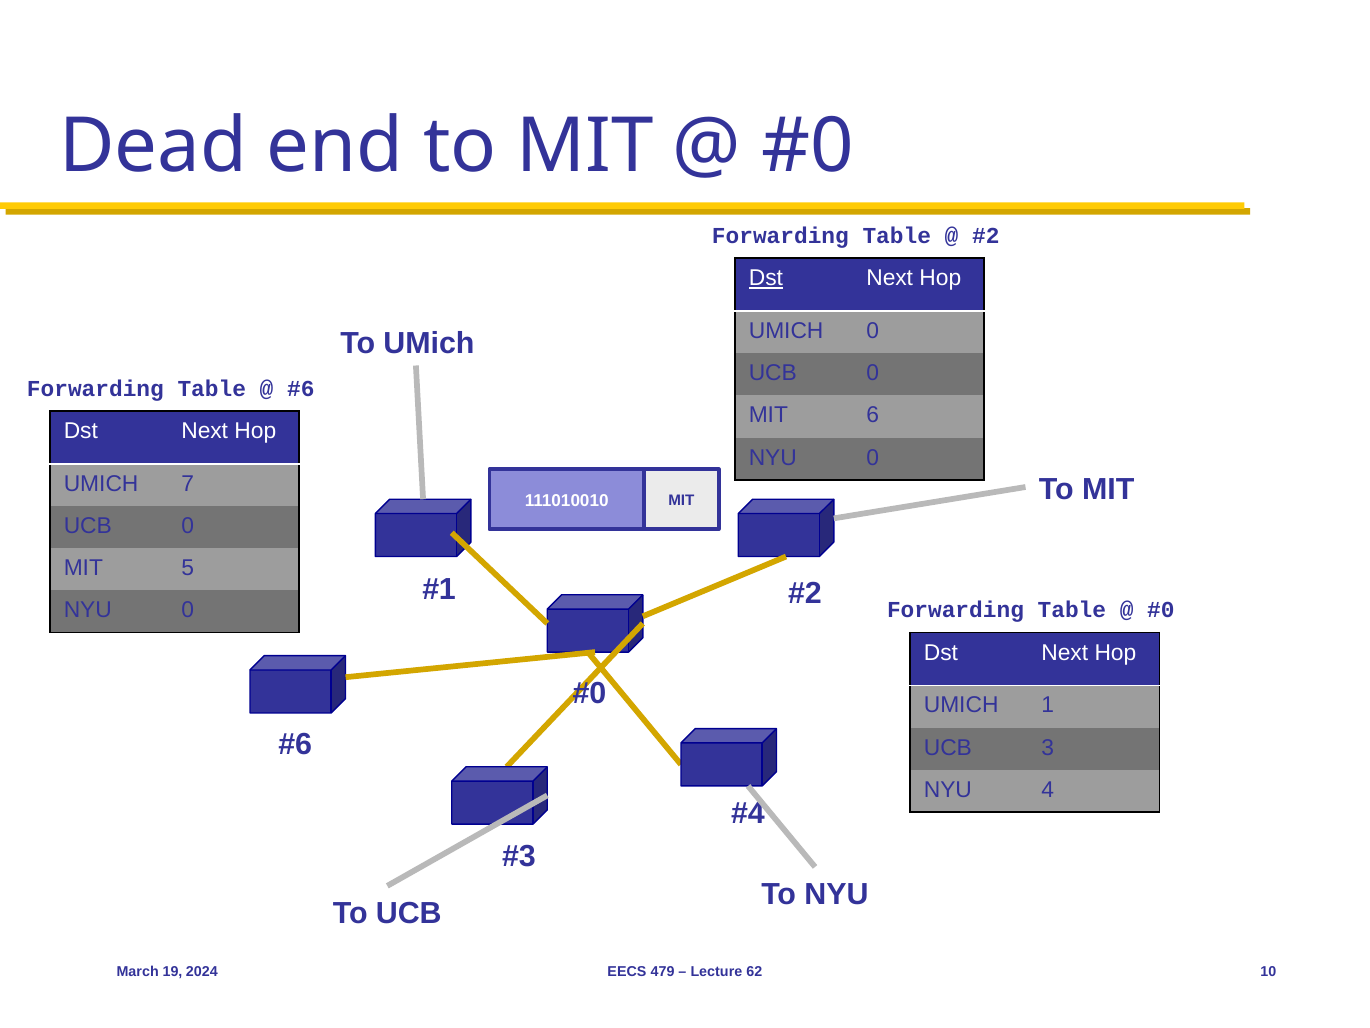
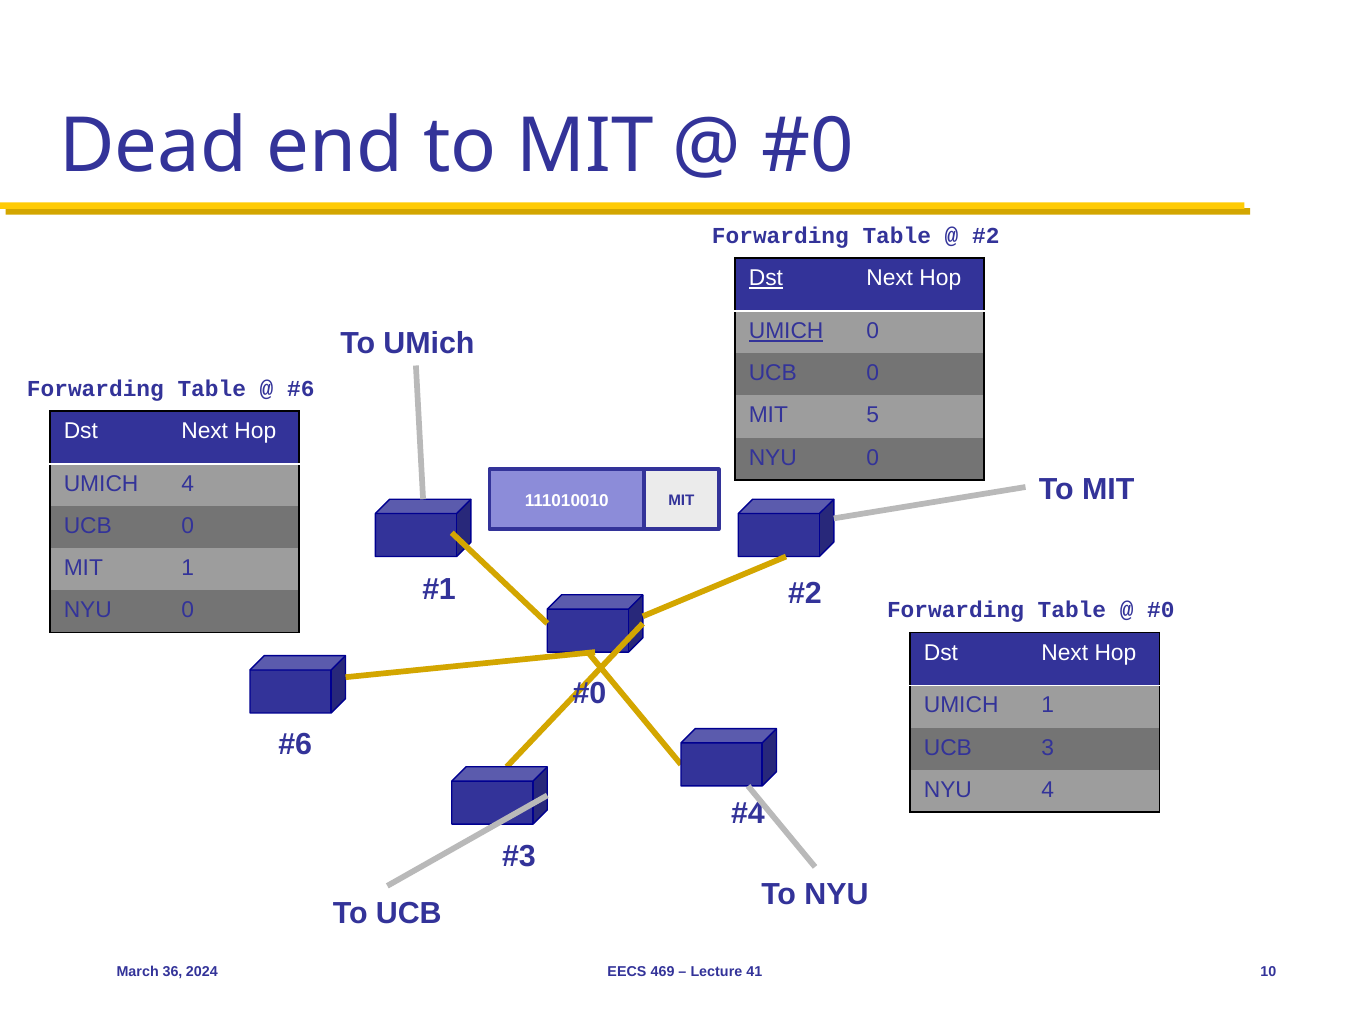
UMICH underline: none -> present (786, 331)
6: 6 -> 5 (873, 415)
UMICH 7: 7 -> 4 (188, 484)
MIT 5: 5 -> 1 (188, 568)
19: 19 -> 36 (173, 971)
479: 479 -> 469 (663, 971)
62: 62 -> 41 (754, 971)
